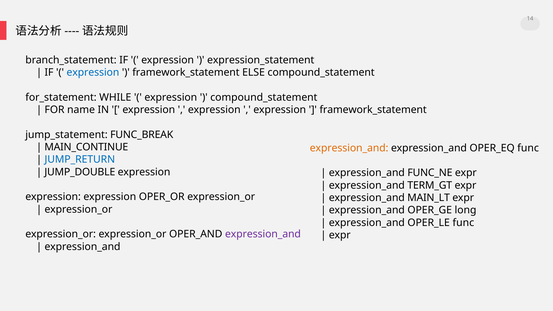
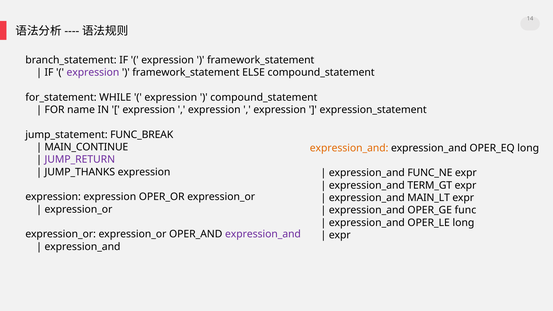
expression_statement: expression_statement -> framework_statement (261, 60)
expression colour: blue -> purple (93, 72)
framework_statement: framework_statement -> expression_statement (373, 110)
OPER_EQ func: func -> long (528, 148)
JUMP_RETURN colour: blue -> purple (80, 160)
JUMP_DOUBLE: JUMP_DOUBLE -> JUMP_THANKS (80, 172)
long: long -> func (465, 210)
OPER_LE func: func -> long (463, 223)
